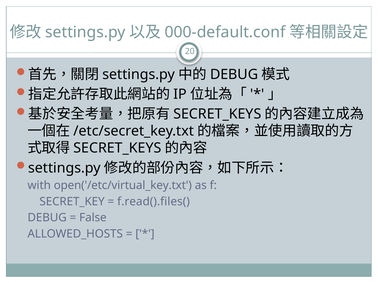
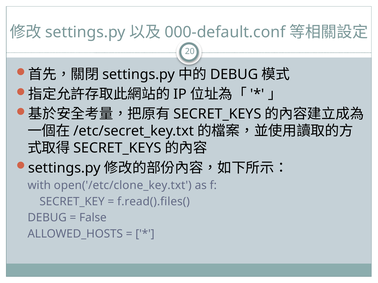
open('/etc/virtual_key.txt: open('/etc/virtual_key.txt -> open('/etc/clone_key.txt (123, 186)
